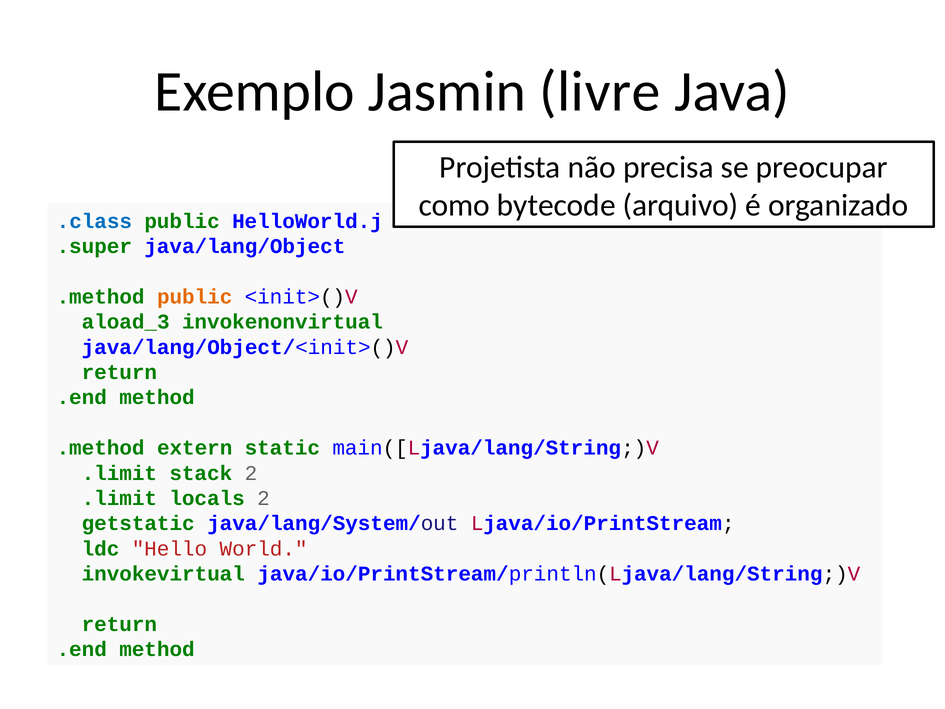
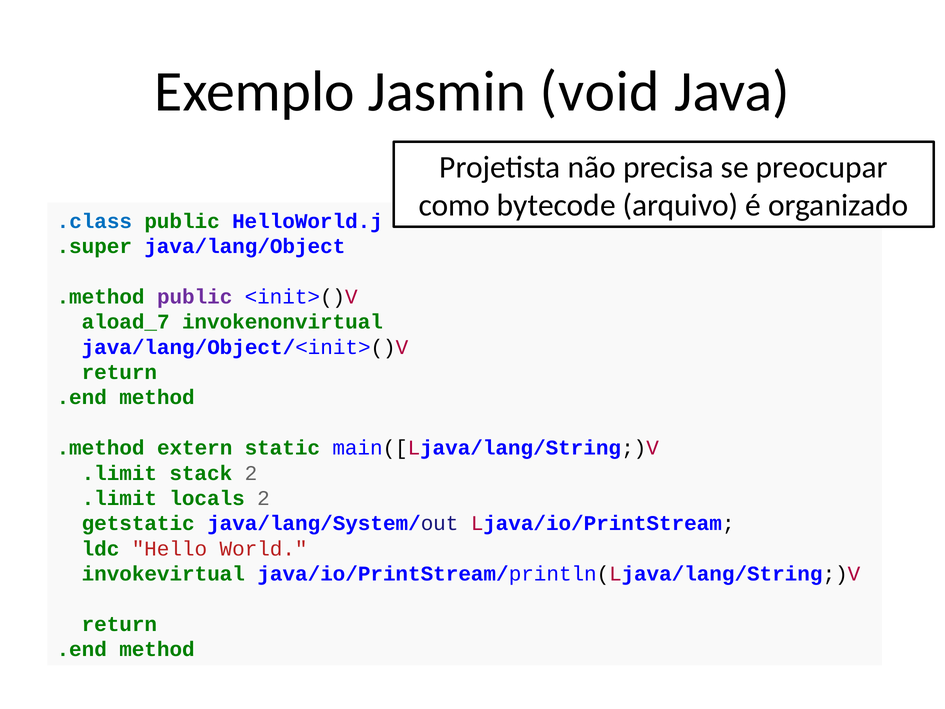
livre: livre -> void (600, 91)
public colour: orange -> purple (195, 297)
aload_3: aload_3 -> aload_7 (126, 322)
